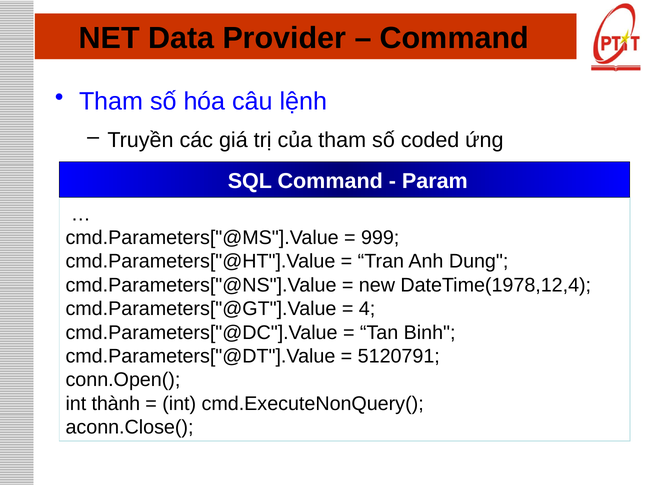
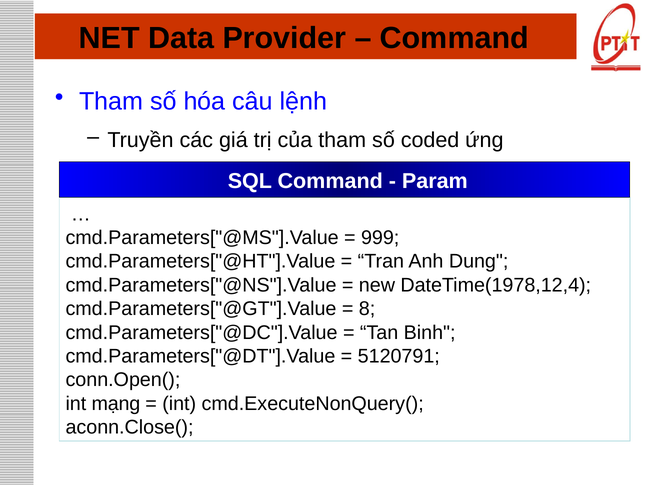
4: 4 -> 8 (367, 308)
thành: thành -> mạng (116, 403)
